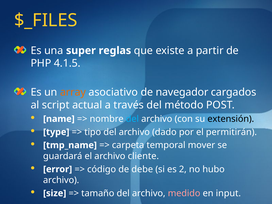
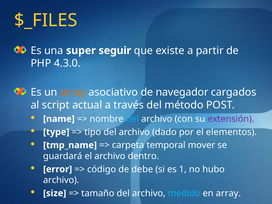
reglas: reglas -> seguir (115, 51)
4.1.5: 4.1.5 -> 4.3.0 (67, 63)
extensión colour: black -> purple (231, 119)
permitirán: permitirán -> elementos (231, 132)
cliente: cliente -> dentro (143, 156)
2: 2 -> 1 (183, 169)
medido colour: pink -> light blue (184, 193)
en input: input -> array (228, 193)
